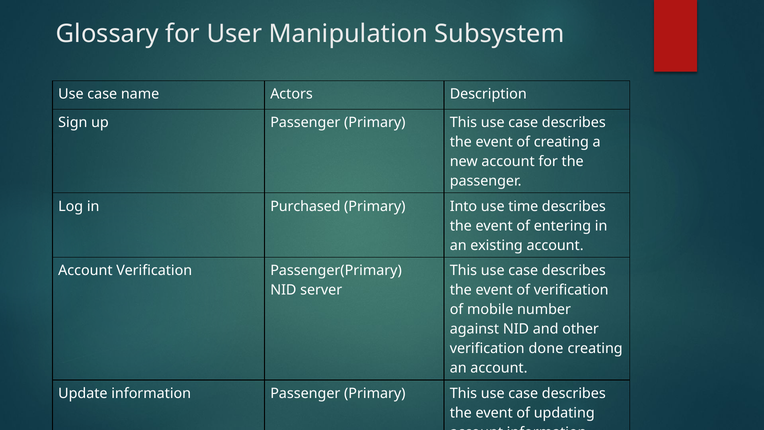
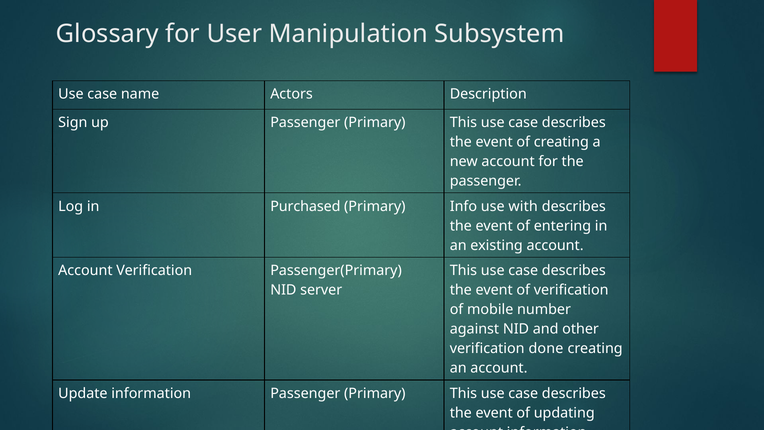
Into: Into -> Info (463, 206)
time: time -> with (523, 206)
